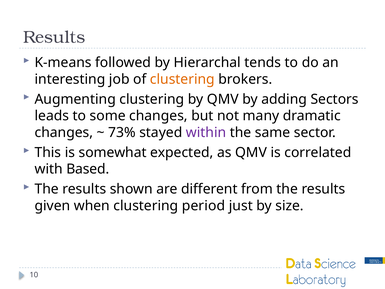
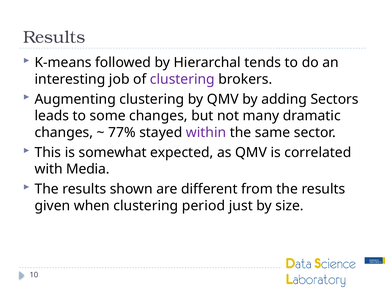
clustering colour: orange -> purple (182, 79)
73%: 73% -> 77% (122, 132)
Based: Based -> Media (88, 169)
